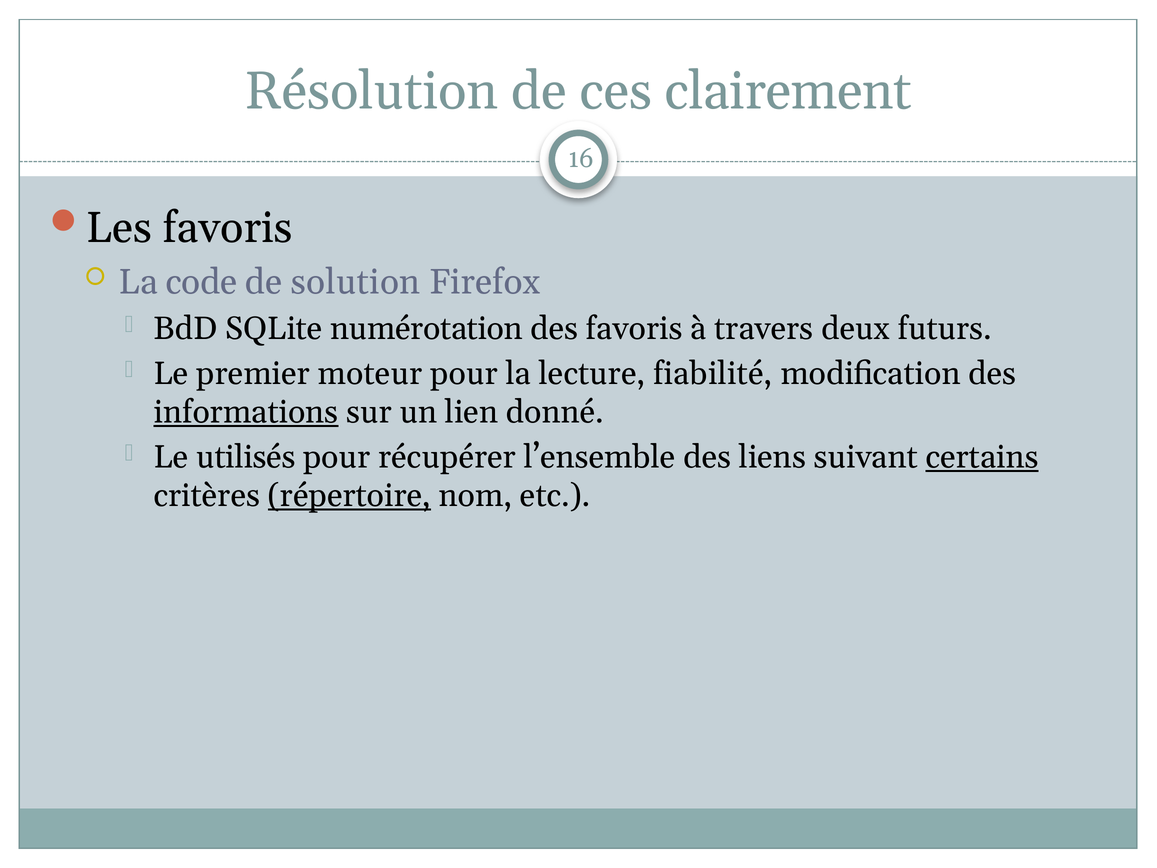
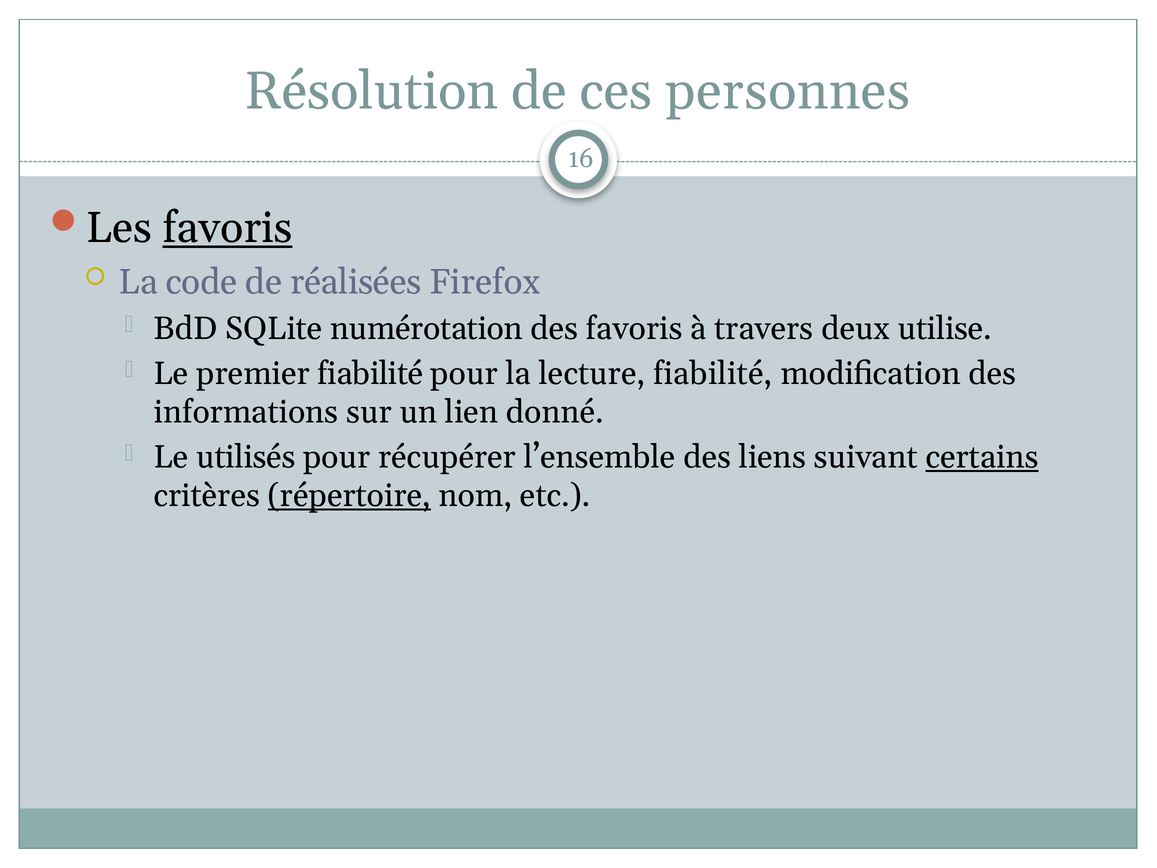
clairement: clairement -> personnes (788, 91)
favoris underline: none -> present (228, 228)
solution: solution -> réalisées (356, 282)
futurs: futurs -> utilise (945, 328)
premier moteur: moteur -> fiabilité (370, 373)
informations underline: present -> none (246, 412)
